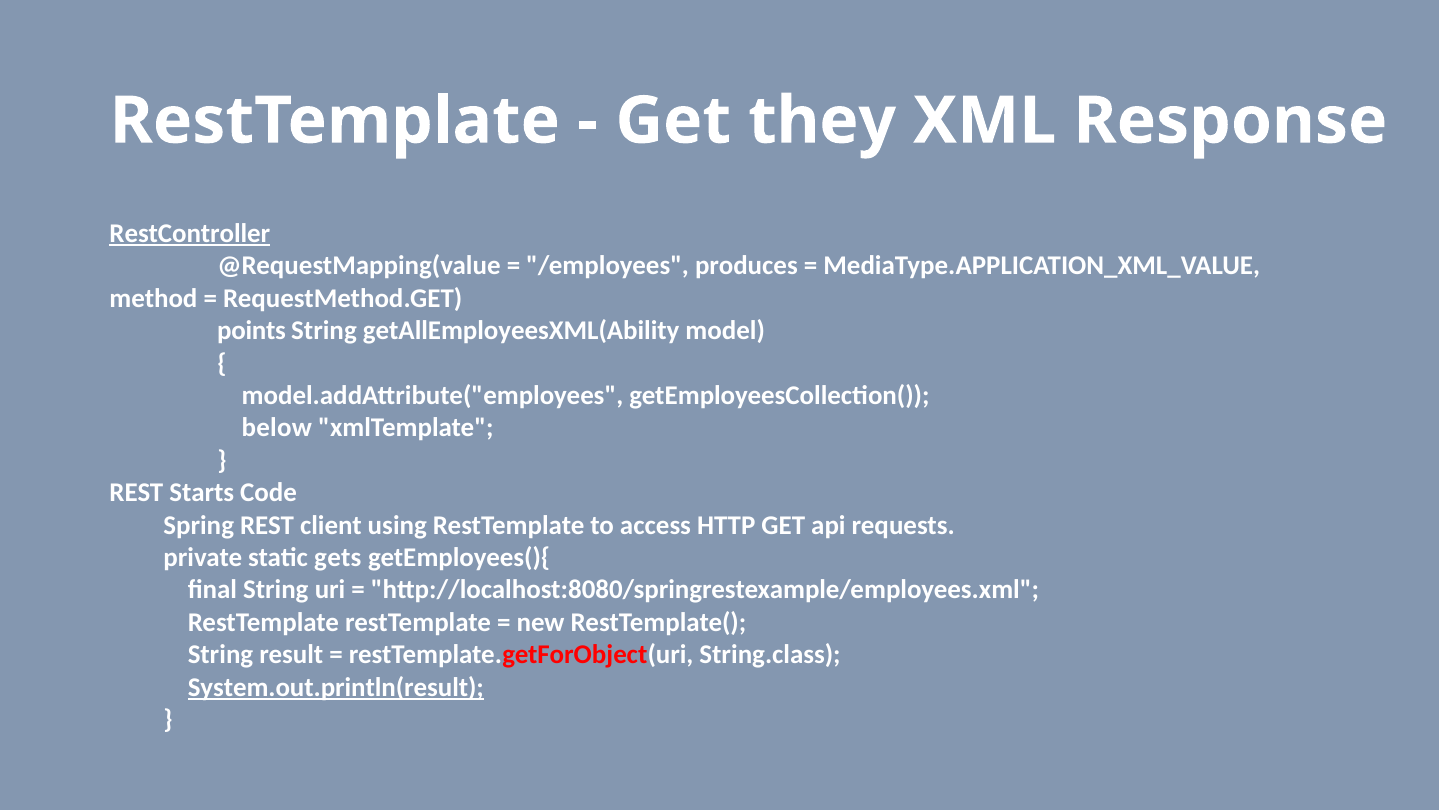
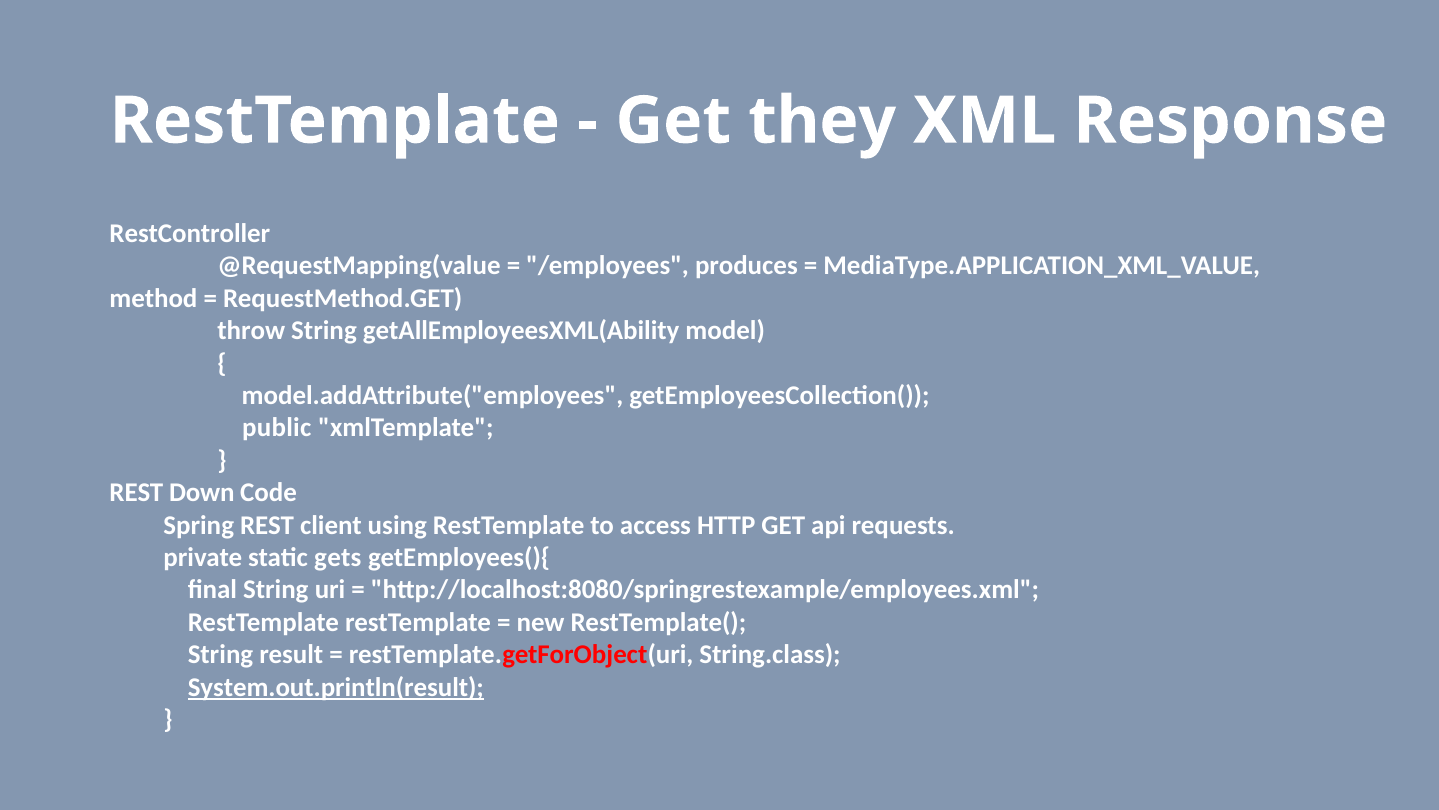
RestController underline: present -> none (190, 233)
points: points -> throw (251, 331)
below: below -> public (277, 428)
Starts: Starts -> Down (202, 492)
